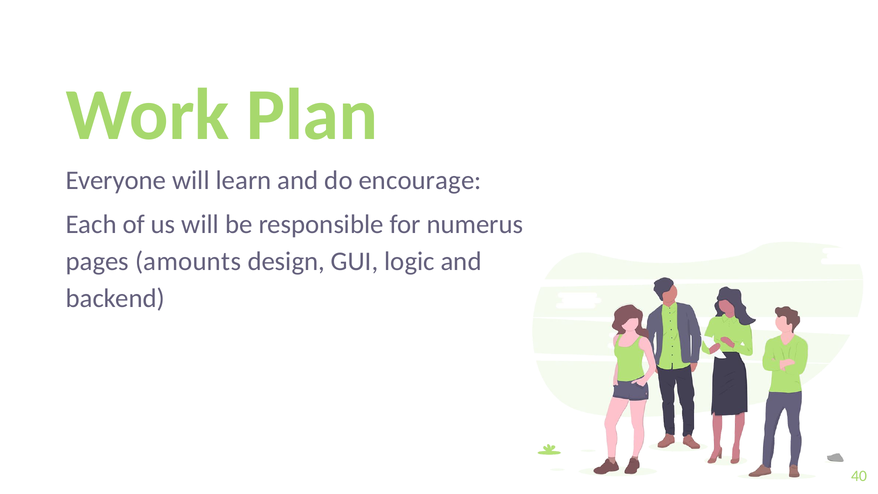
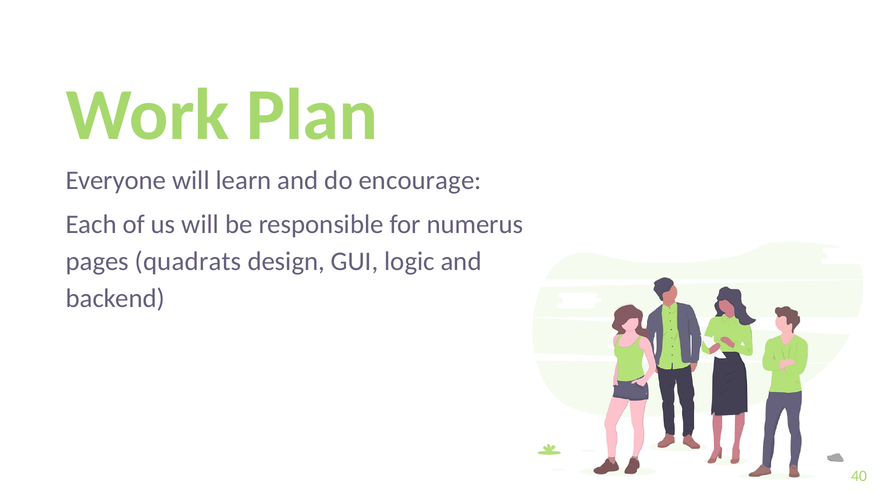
amounts: amounts -> quadrats (188, 262)
